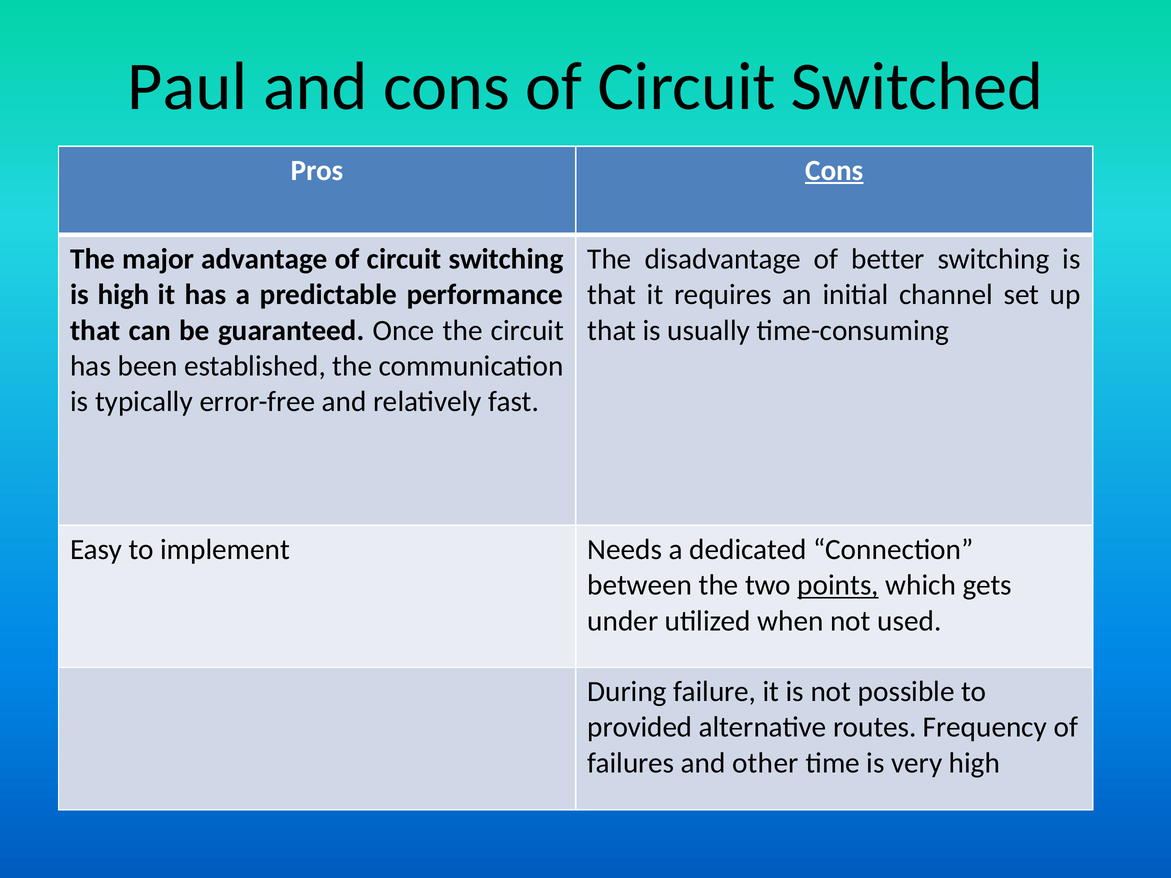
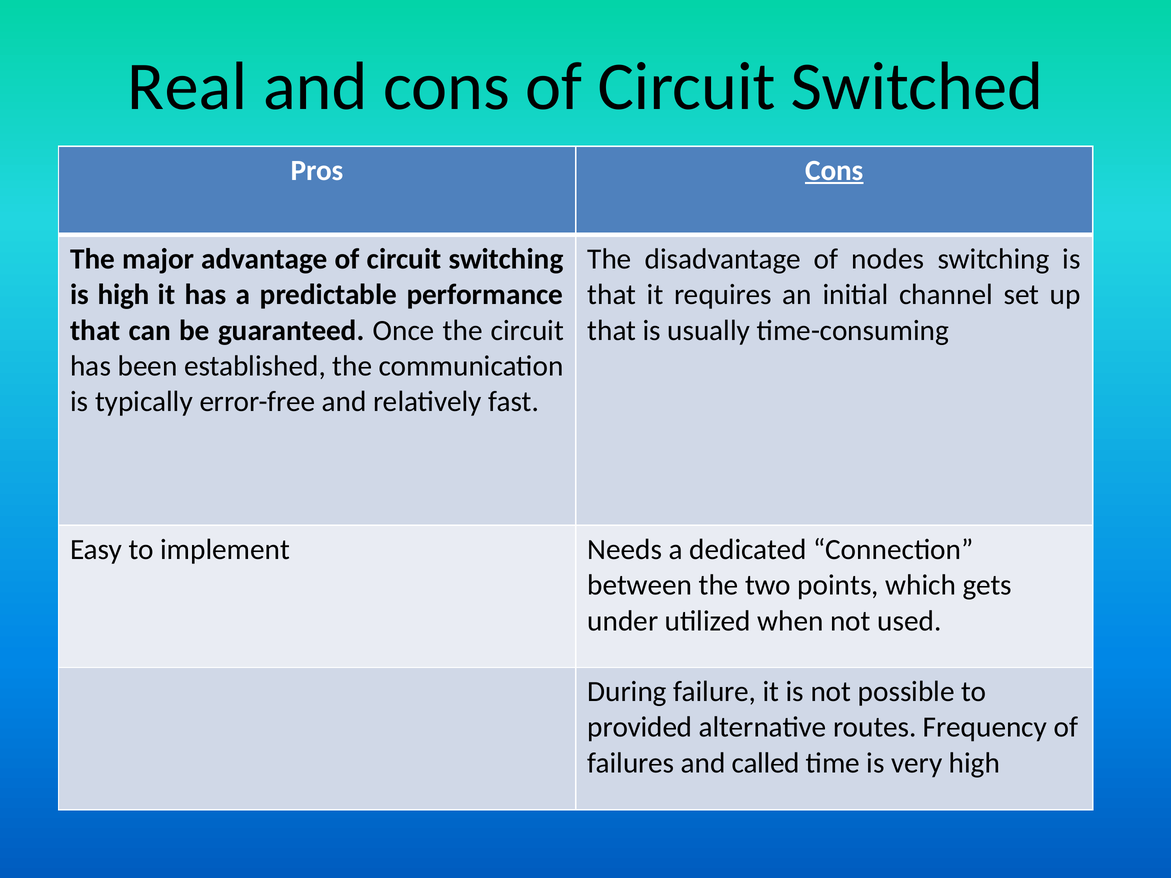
Paul: Paul -> Real (187, 87)
better: better -> nodes (888, 259)
points underline: present -> none (838, 585)
other: other -> called (766, 763)
